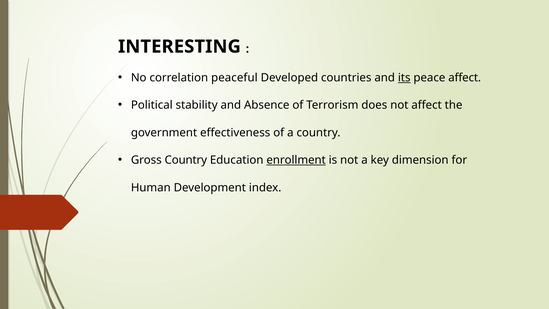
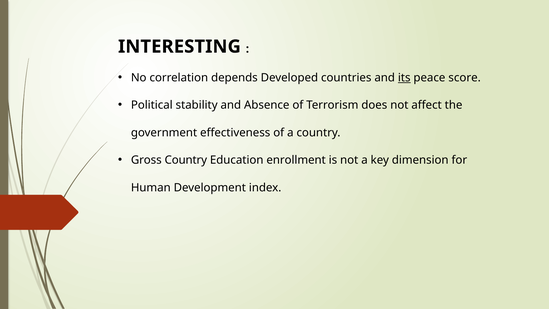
peaceful: peaceful -> depends (234, 78)
peace affect: affect -> score (465, 78)
enrollment underline: present -> none (296, 160)
